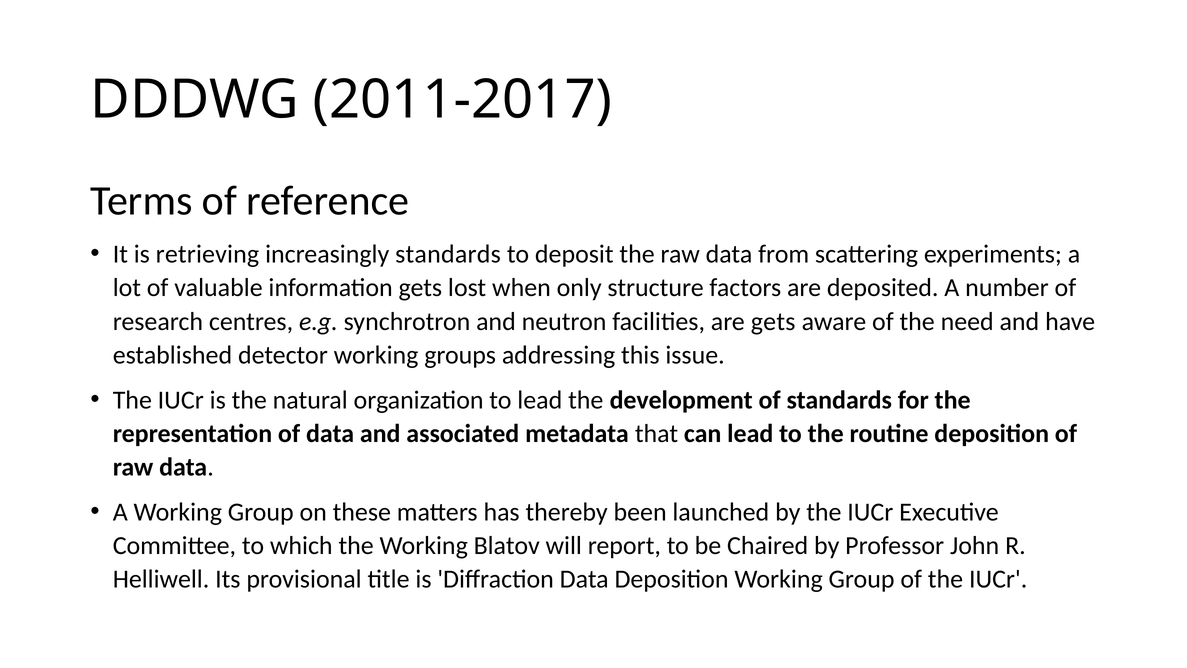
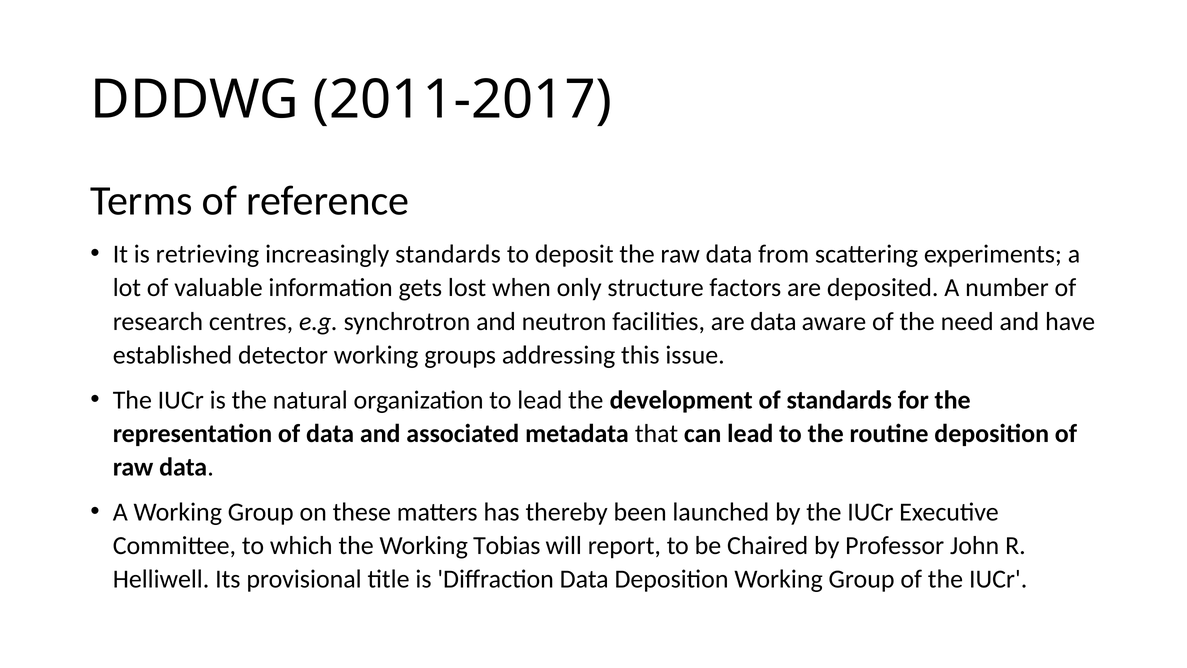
are gets: gets -> data (773, 321)
Blatov: Blatov -> Tobias (507, 545)
